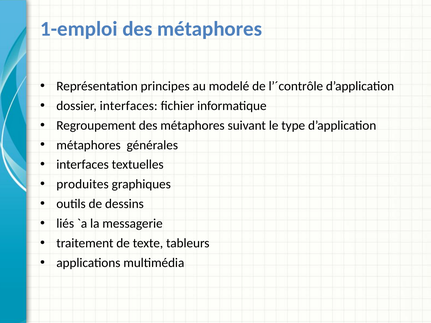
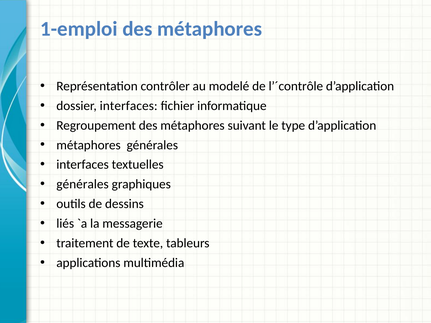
principes: principes -> contrôler (165, 86)
produites: produites -> générales (83, 184)
